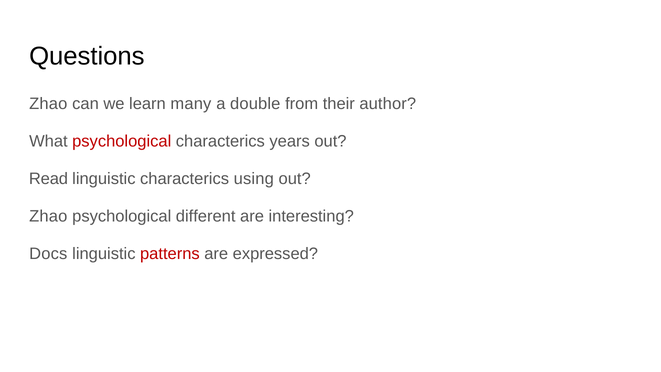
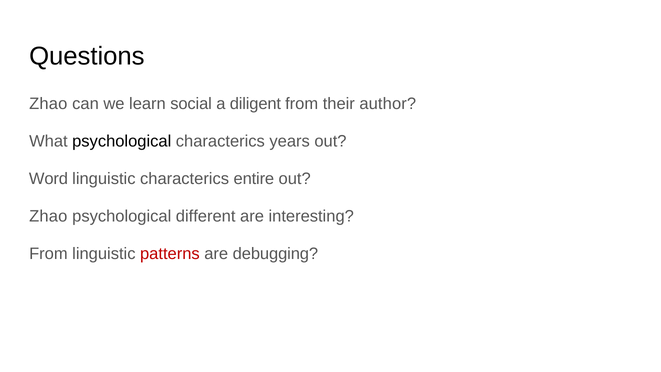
many: many -> social (191, 104)
double: double -> diligent (255, 104)
psychological colour: red -> black (122, 141)
Read: Read -> Word (48, 179)
using: using -> entire (254, 179)
Docs: Docs -> From (48, 254)
expressed: expressed -> debugging (275, 254)
